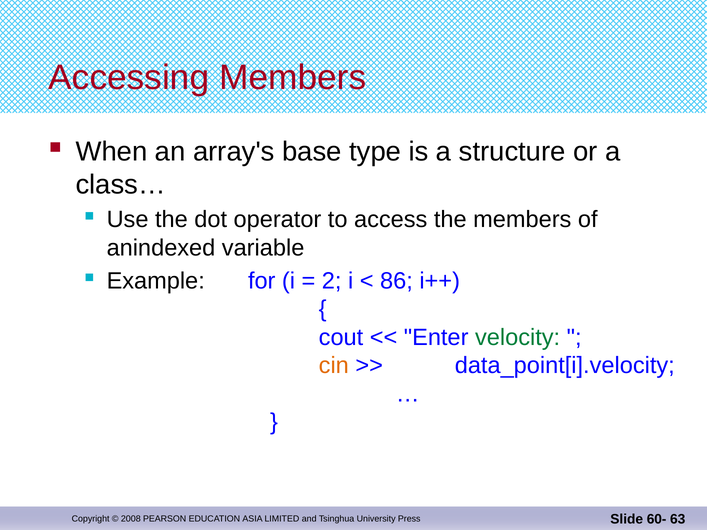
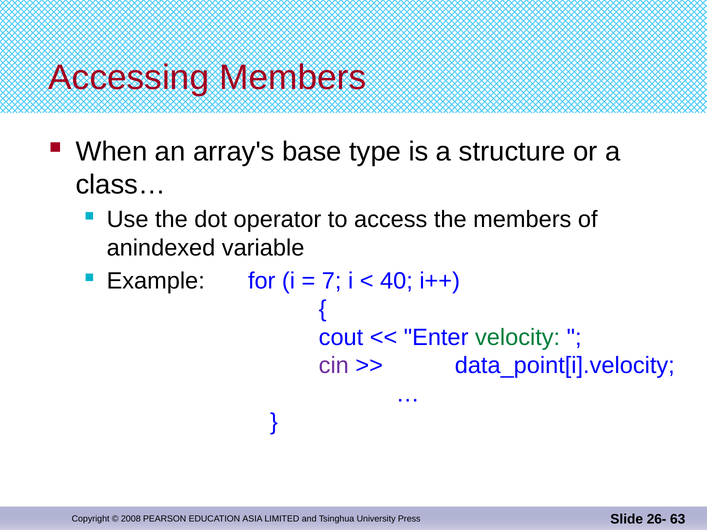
2: 2 -> 7 (332, 281)
86: 86 -> 40 (396, 281)
cin colour: orange -> purple (334, 366)
60-: 60- -> 26- (657, 519)
